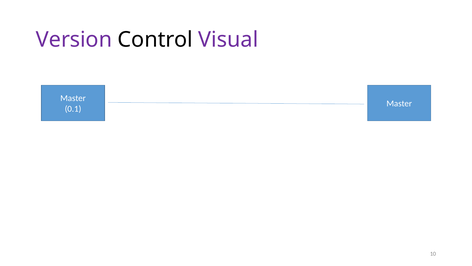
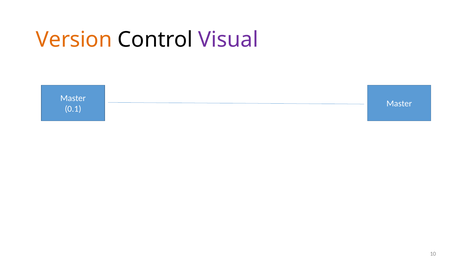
Version colour: purple -> orange (74, 40)
